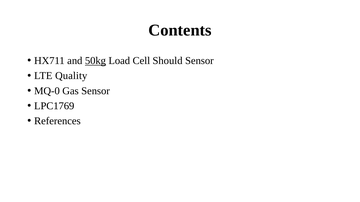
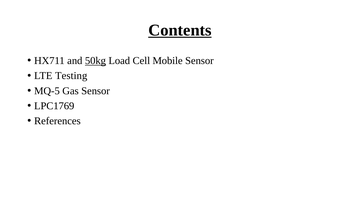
Contents underline: none -> present (180, 30)
Should: Should -> Mobile (168, 61)
Quality: Quality -> Testing (71, 76)
MQ-0: MQ-0 -> MQ-5 (47, 91)
